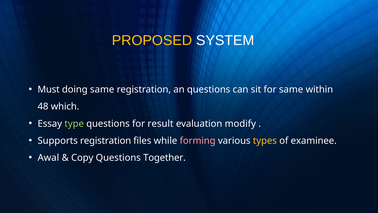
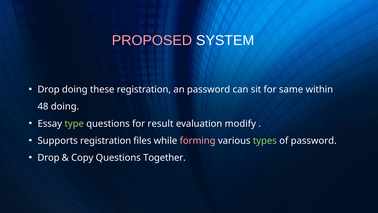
PROPOSED colour: yellow -> pink (152, 40)
Must: Must -> Drop (49, 89)
doing same: same -> these (102, 89)
an questions: questions -> password (209, 89)
48 which: which -> doing (65, 106)
types colour: yellow -> light green (265, 140)
of examinee: examinee -> password (314, 140)
Awal: Awal -> Drop (48, 157)
